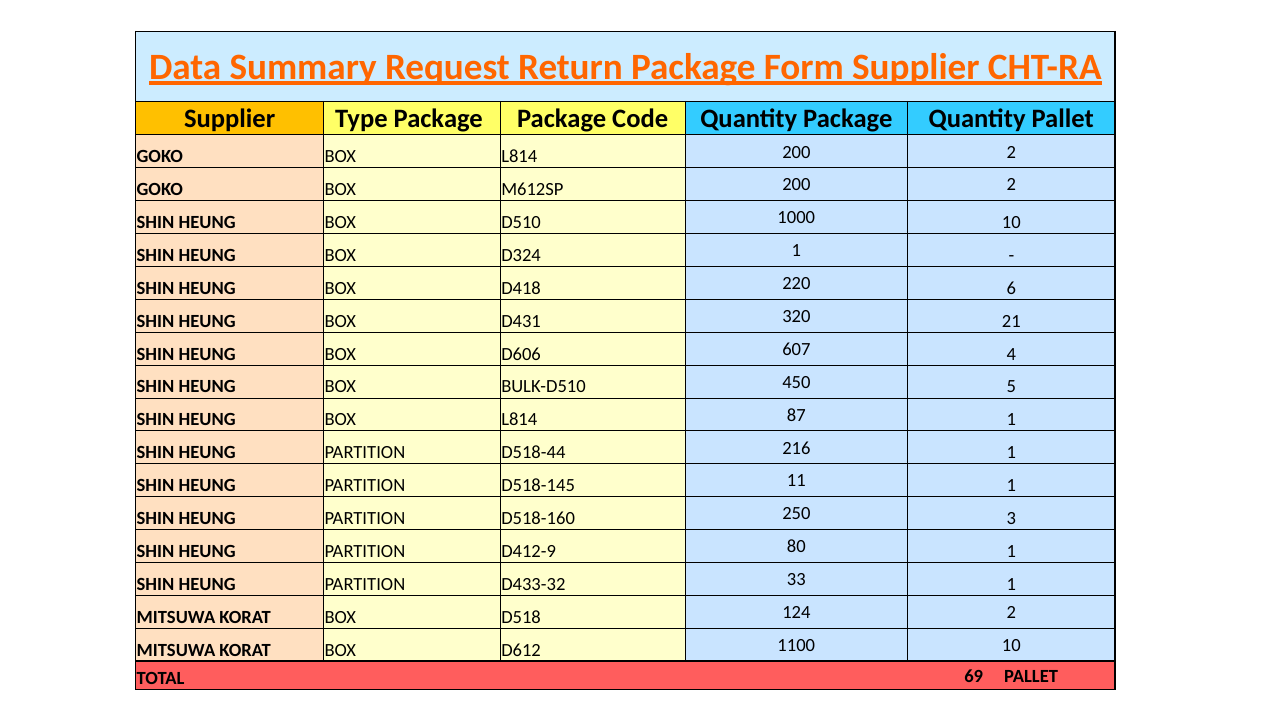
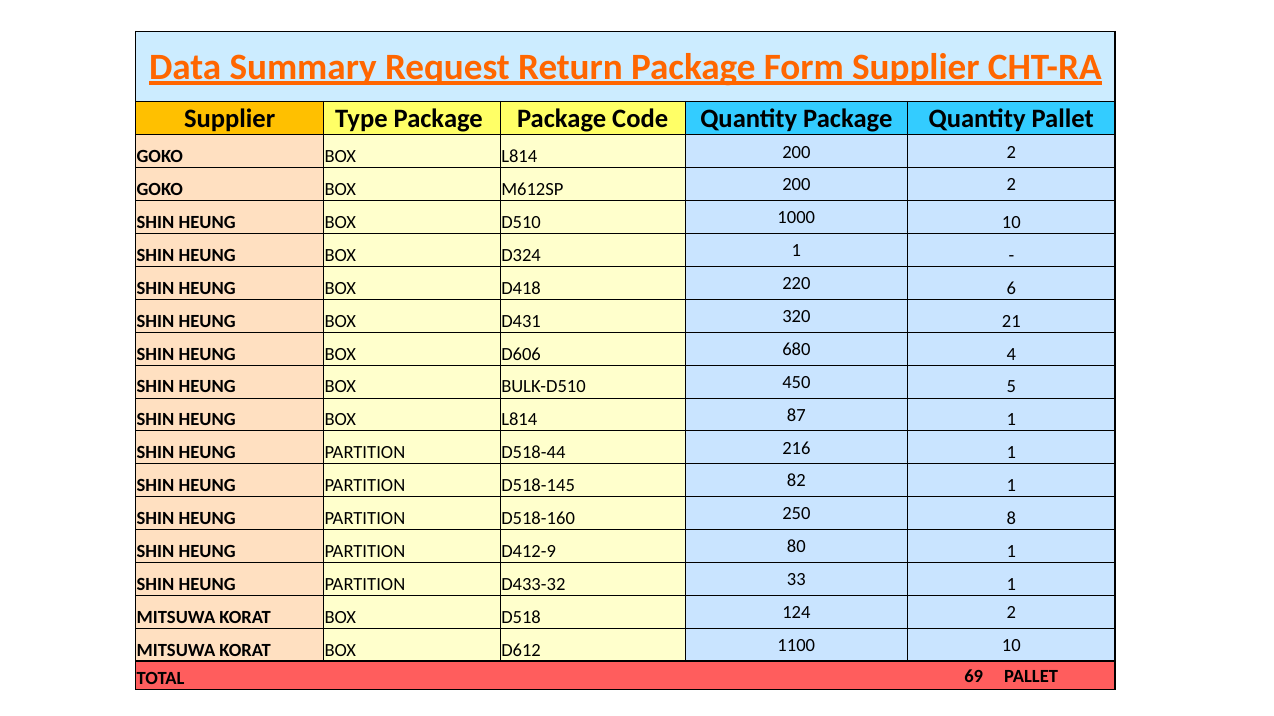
607: 607 -> 680 (796, 350)
11: 11 -> 82 (796, 481)
3: 3 -> 8 (1011, 519)
